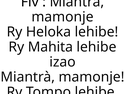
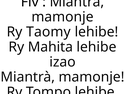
Heloka: Heloka -> Taomy (48, 32)
